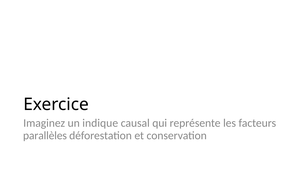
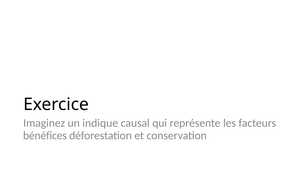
parallèles: parallèles -> bénéfices (45, 135)
